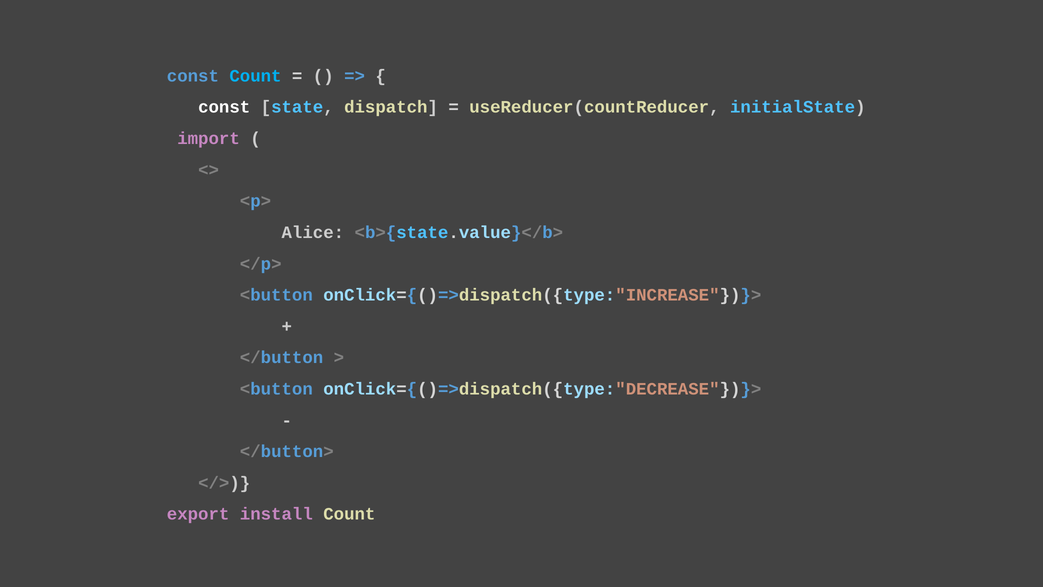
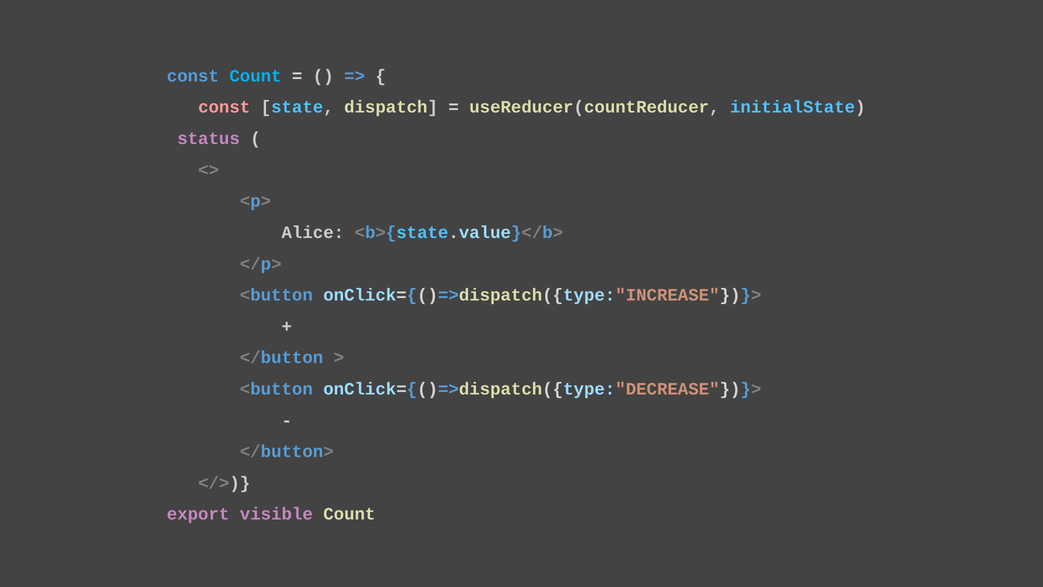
const colour: white -> pink (224, 107)
import: import -> status (209, 138)
install: install -> visible (276, 514)
